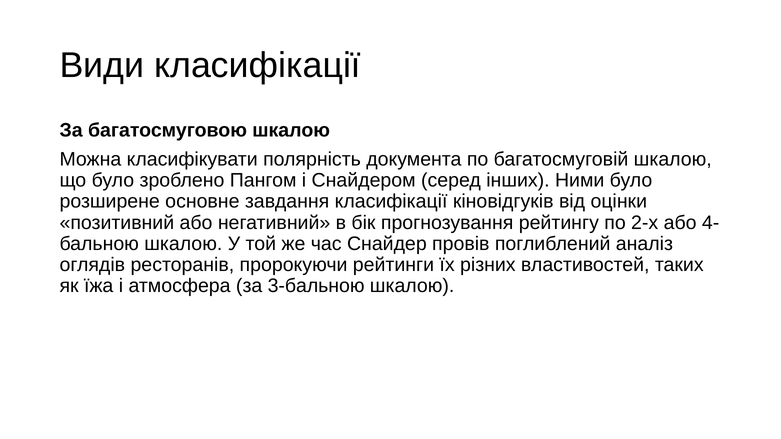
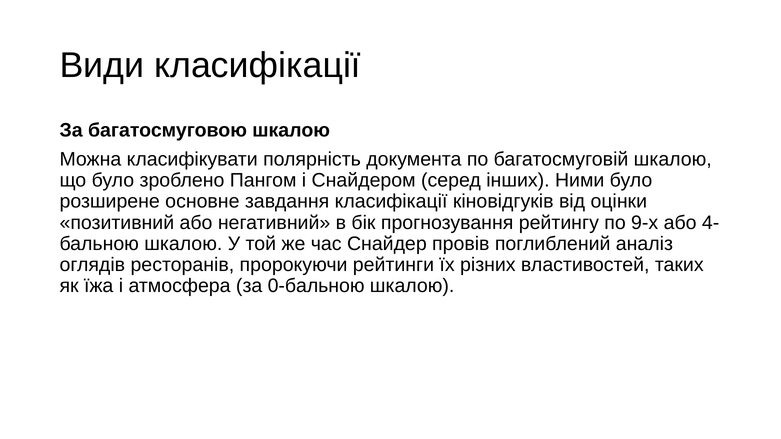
2-х: 2-х -> 9-х (645, 223)
3-бальною: 3-бальною -> 0-бальною (316, 286)
